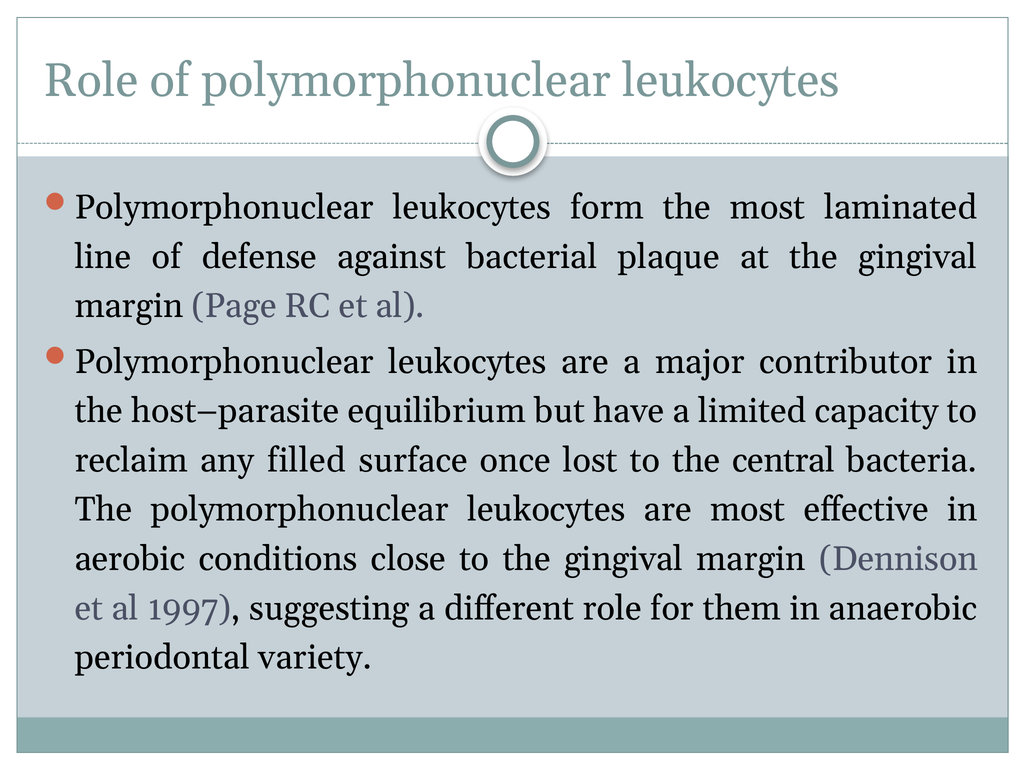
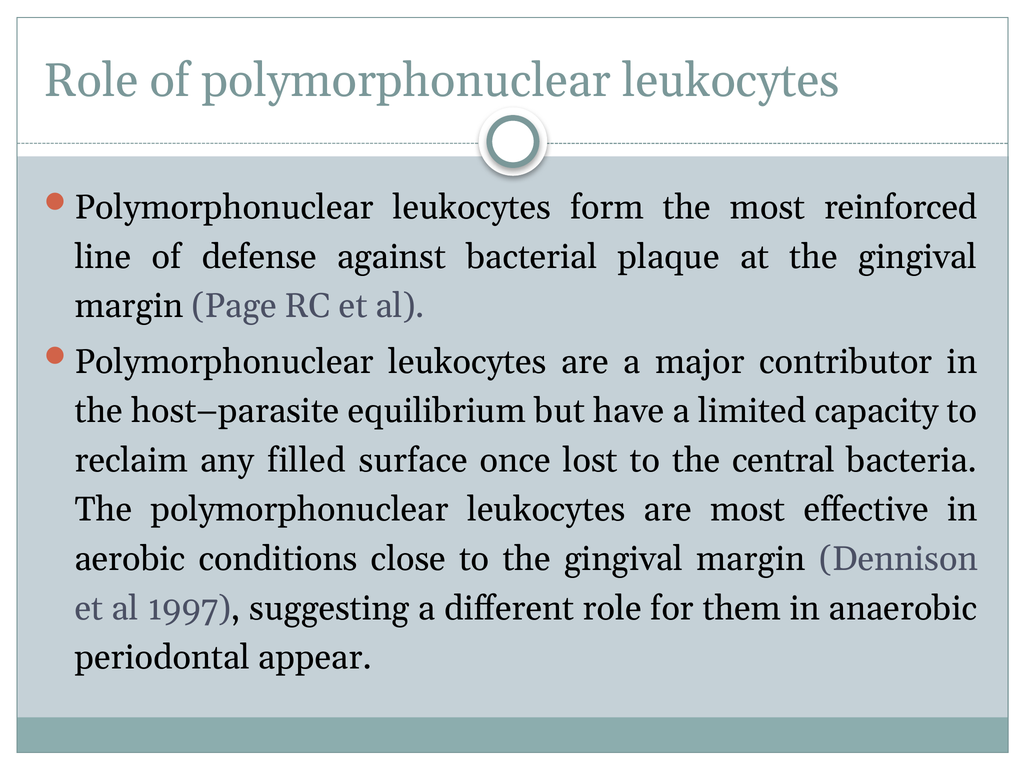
laminated: laminated -> reinforced (901, 208)
variety: variety -> appear (315, 657)
